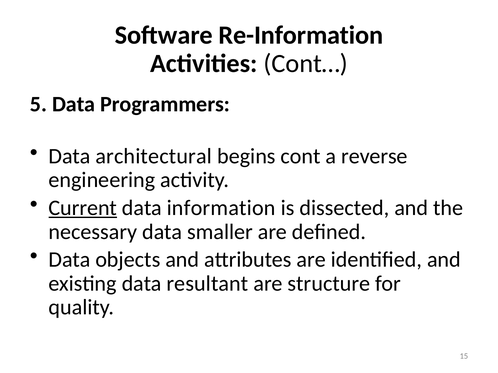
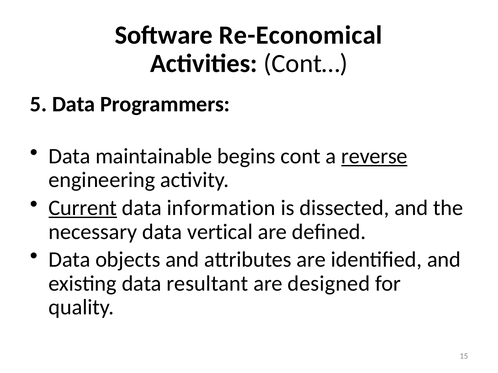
Re-Information: Re-Information -> Re-Economical (301, 35)
architectural: architectural -> maintainable (154, 156)
reverse underline: none -> present (374, 156)
smaller: smaller -> vertical (220, 232)
structure: structure -> designed (329, 284)
